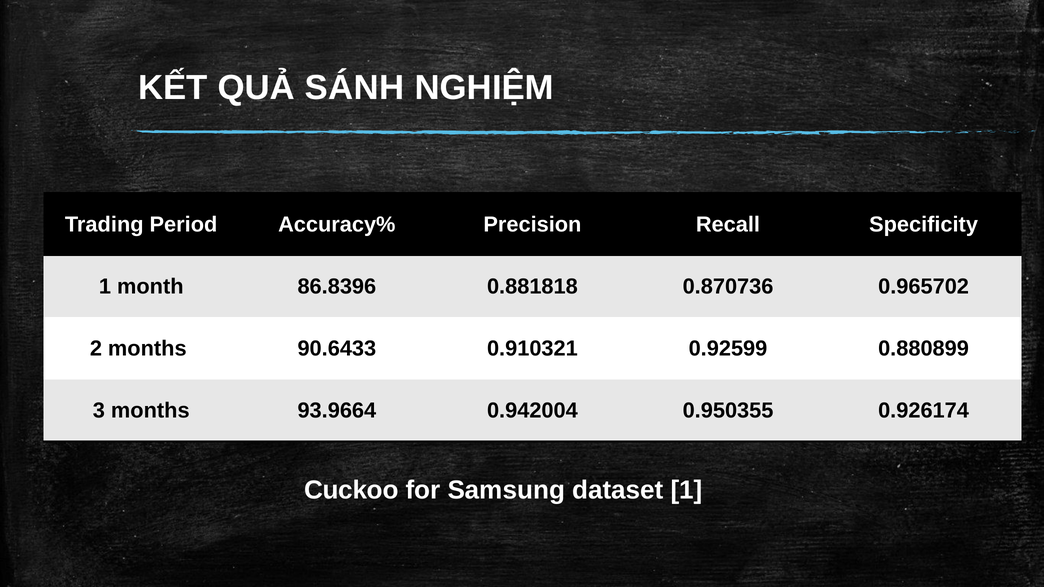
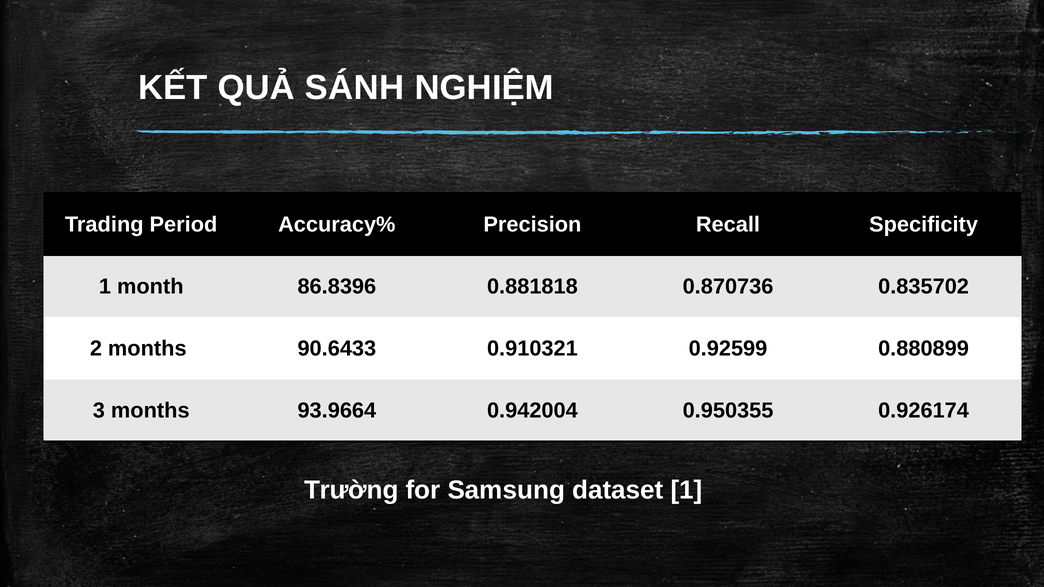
0.965702: 0.965702 -> 0.835702 (924, 287)
Cuckoo: Cuckoo -> Trường (351, 490)
